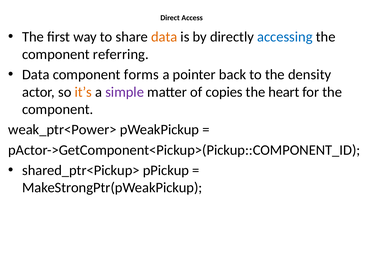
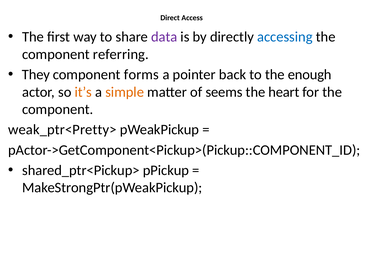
data colour: orange -> purple (164, 37)
Data: Data -> They (36, 75)
density: density -> enough (310, 75)
simple colour: purple -> orange (125, 92)
copies: copies -> seems (224, 92)
weak_ptr<Power>: weak_ptr<Power> -> weak_ptr<Pretty> (62, 130)
